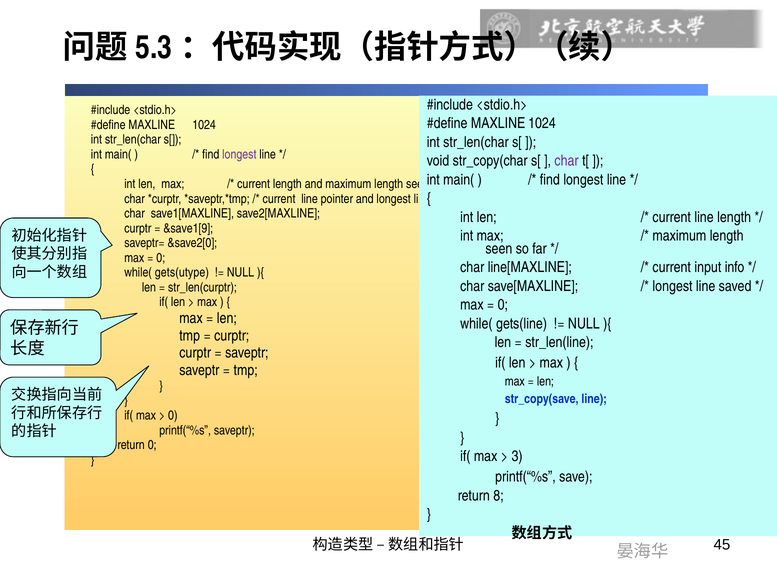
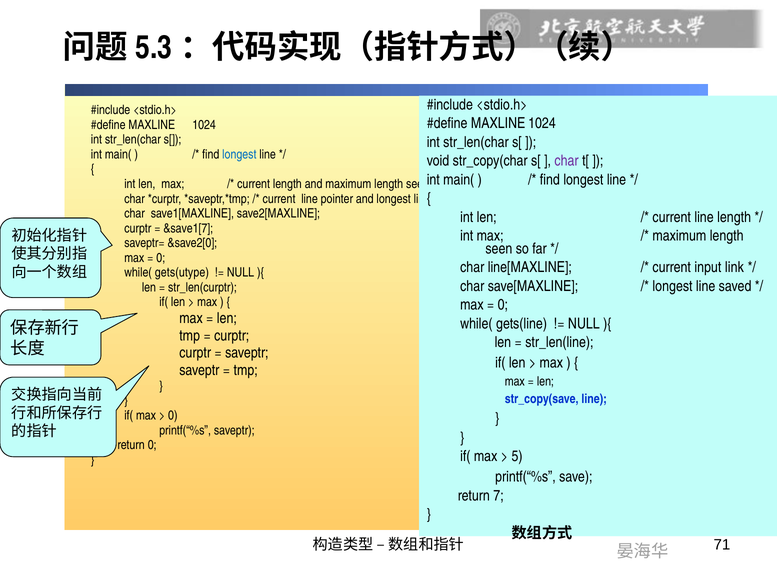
longest colour: purple -> blue (239, 154)
&save1[9: &save1[9 -> &save1[7 (188, 228)
info: info -> link (734, 267)
3: 3 -> 5 (517, 456)
8: 8 -> 7 (499, 495)
45: 45 -> 71 (722, 545)
